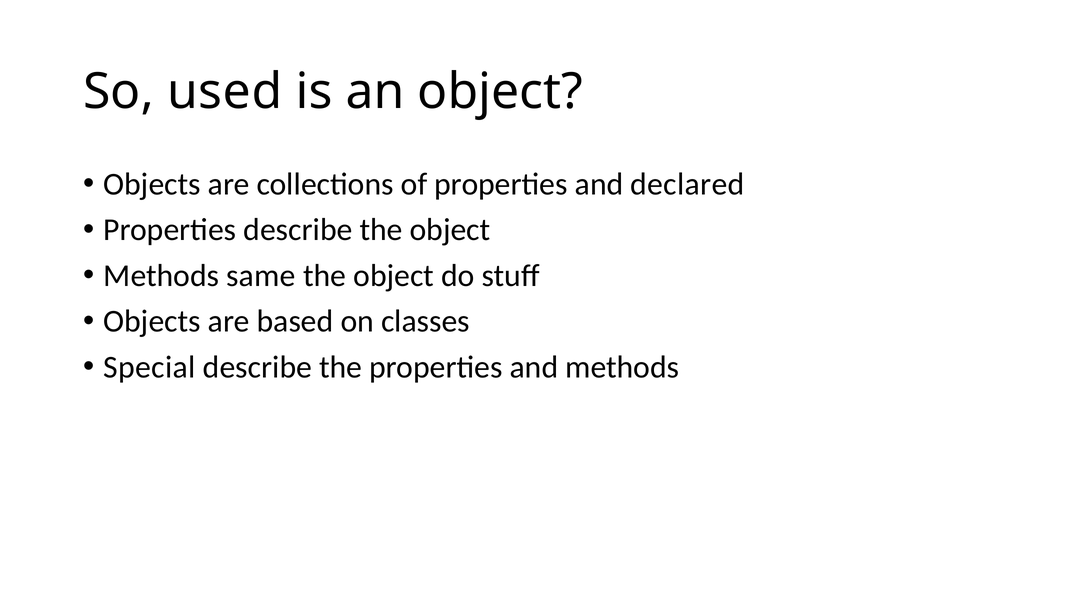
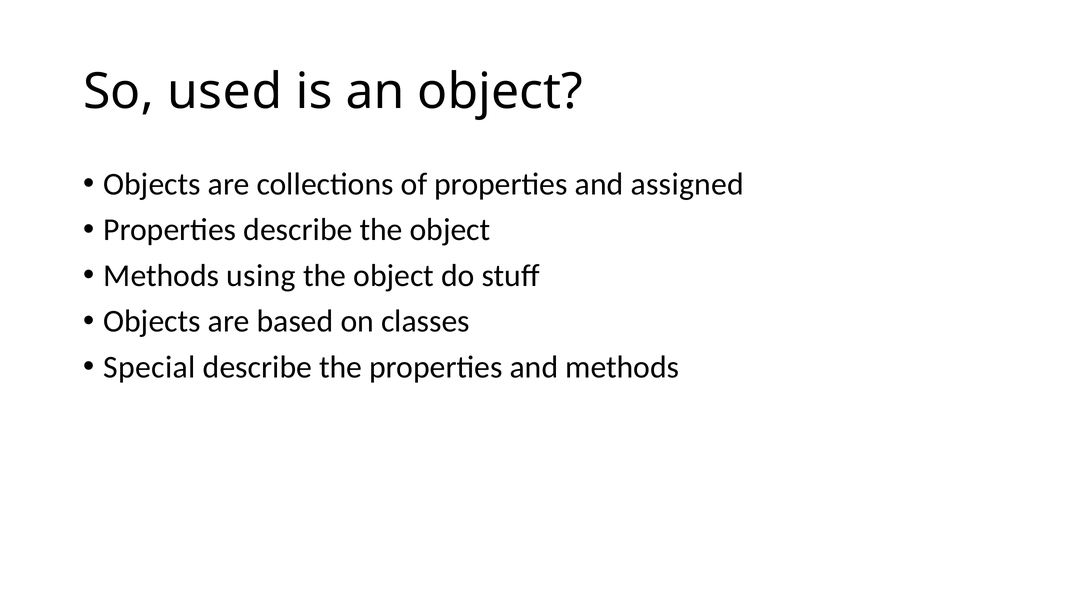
declared: declared -> assigned (687, 184)
same: same -> using (261, 275)
